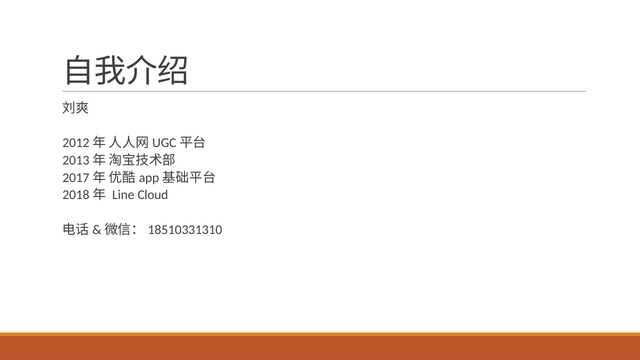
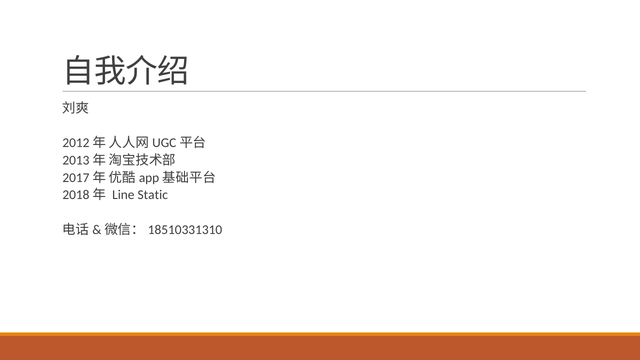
Cloud: Cloud -> Static (153, 195)
